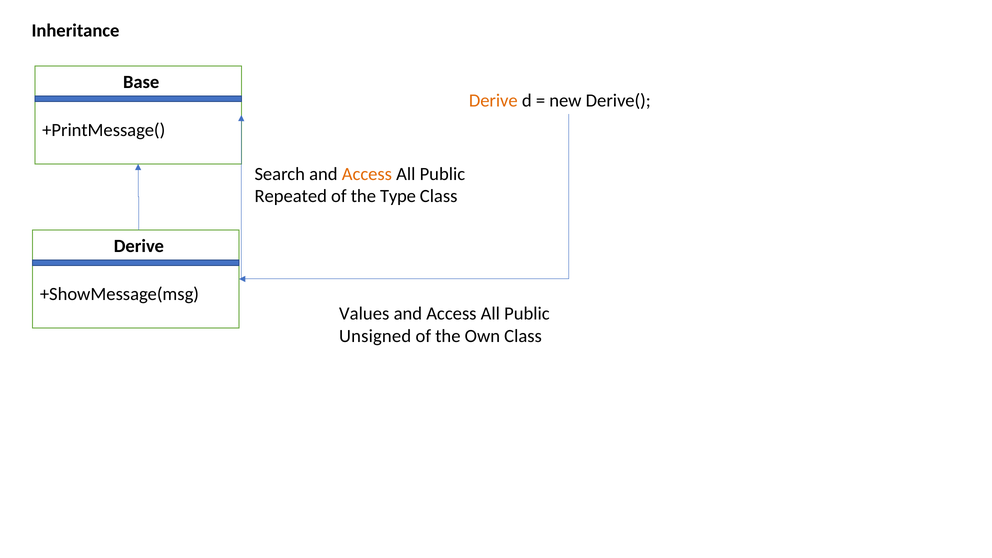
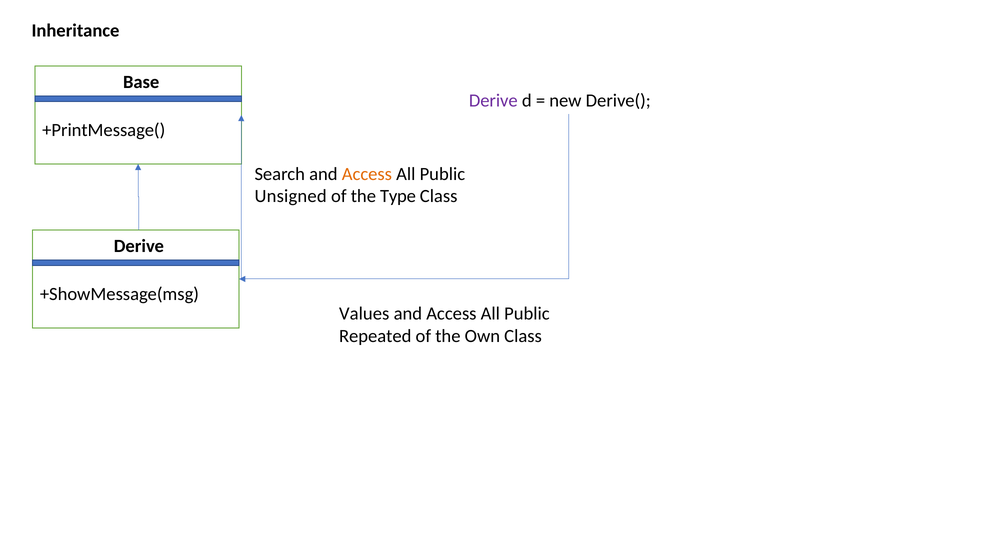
Derive colour: orange -> purple (493, 100)
Repeated: Repeated -> Unsigned (291, 196)
Unsigned: Unsigned -> Repeated (375, 336)
